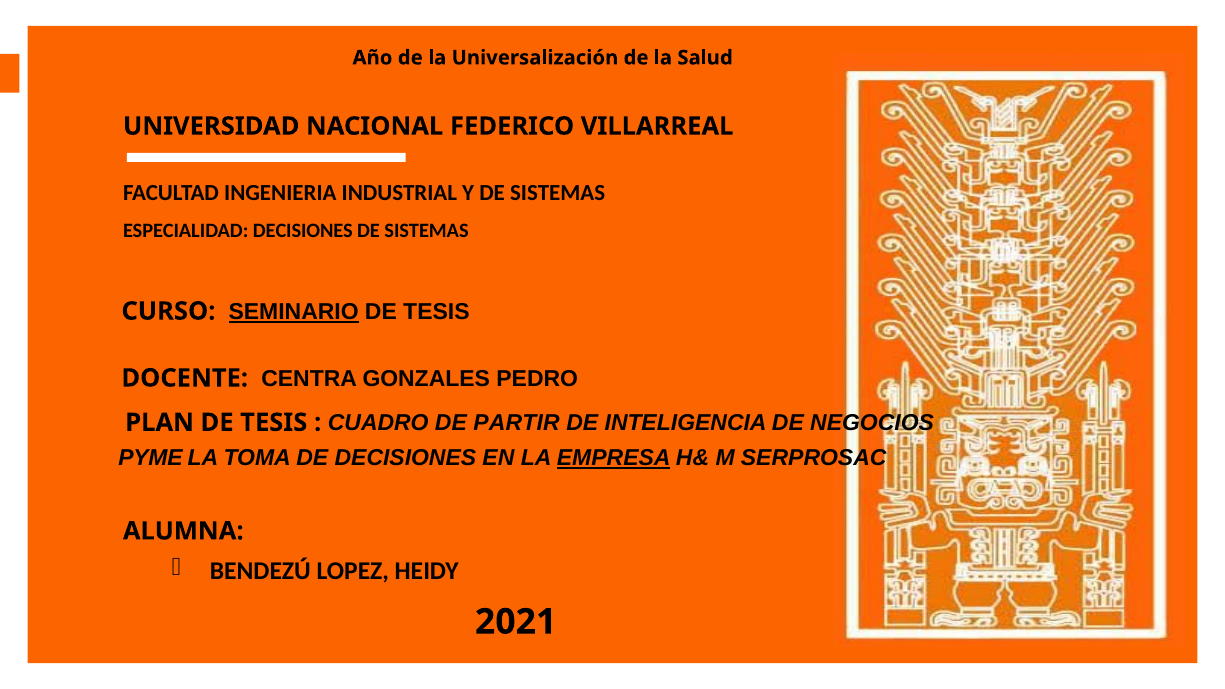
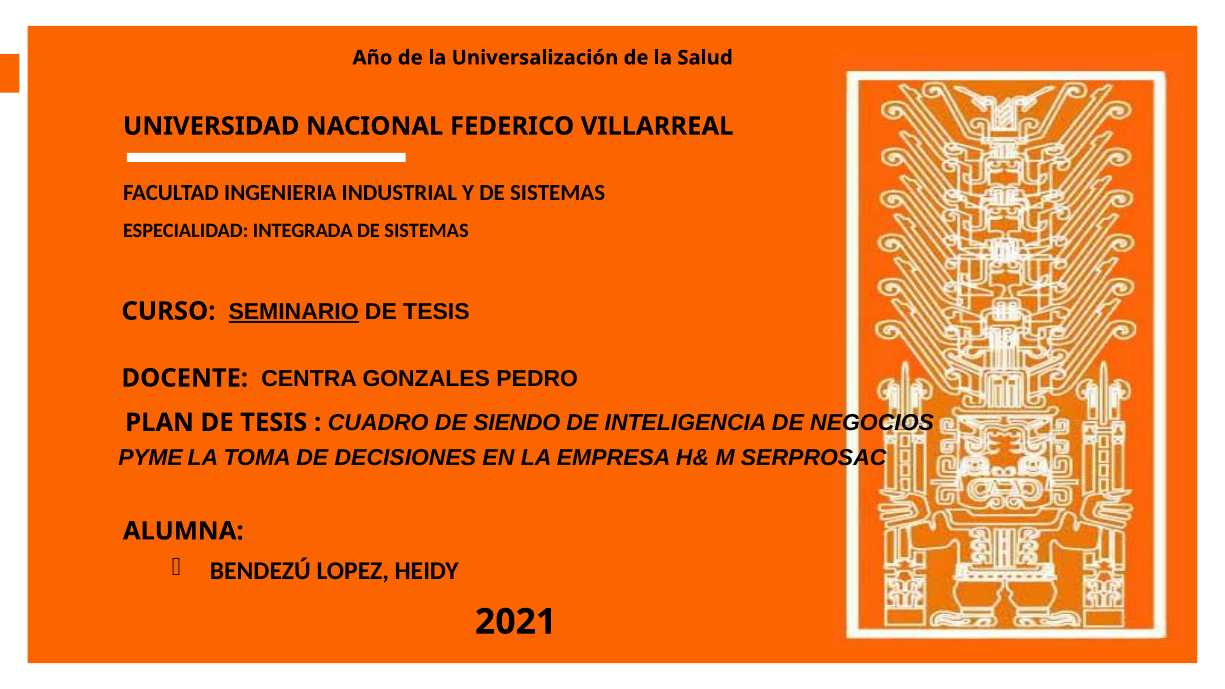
ESPECIALIDAD DECISIONES: DECISIONES -> INTEGRADA (303, 231)
PARTIR: PARTIR -> SIENDO (517, 423)
EMPRESA underline: present -> none (614, 458)
